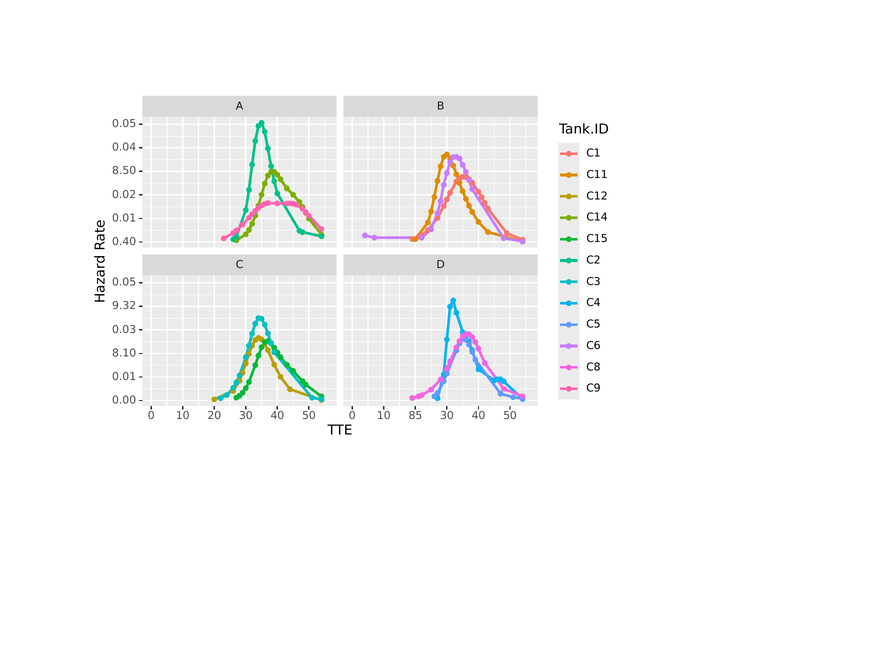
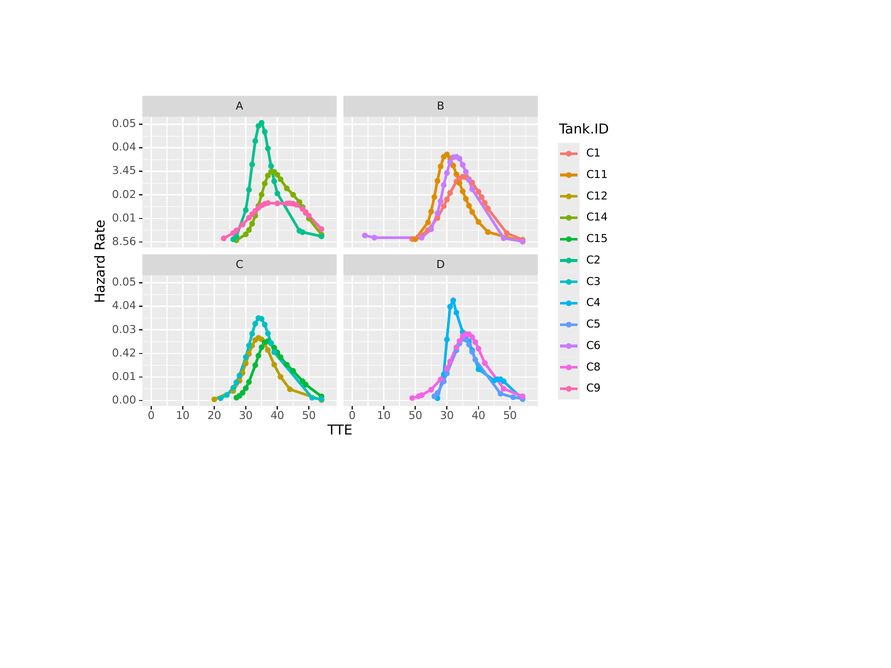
8.50: 8.50 -> 3.45 (124, 171)
0.40: 0.40 -> 8.56 (124, 242)
9.32: 9.32 -> 4.04 (124, 306)
8.10: 8.10 -> 0.42 (124, 353)
10 85: 85 -> 50 (415, 416)
